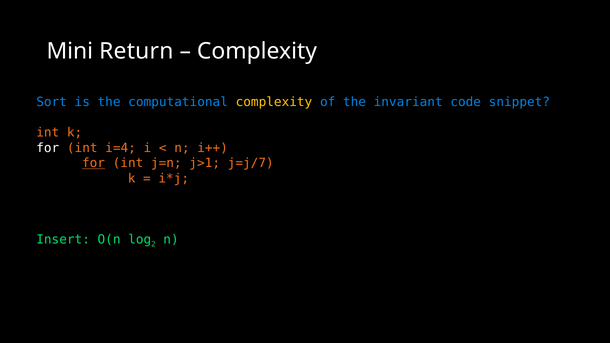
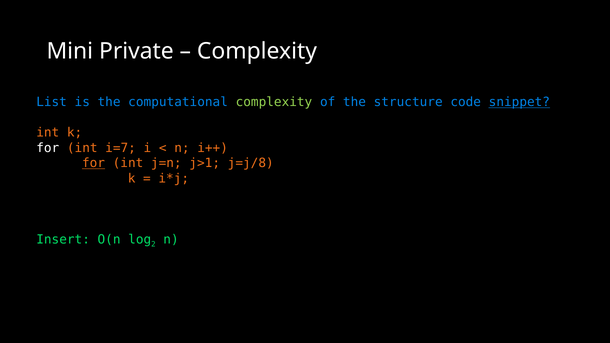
Return: Return -> Private (136, 51)
Sort: Sort -> List (52, 102)
complexity colour: yellow -> light green (274, 102)
invariant: invariant -> structure (408, 102)
snippet underline: none -> present (519, 102)
i=4: i=4 -> i=7 (121, 148)
j=j/7: j=j/7 -> j=j/8 (251, 163)
